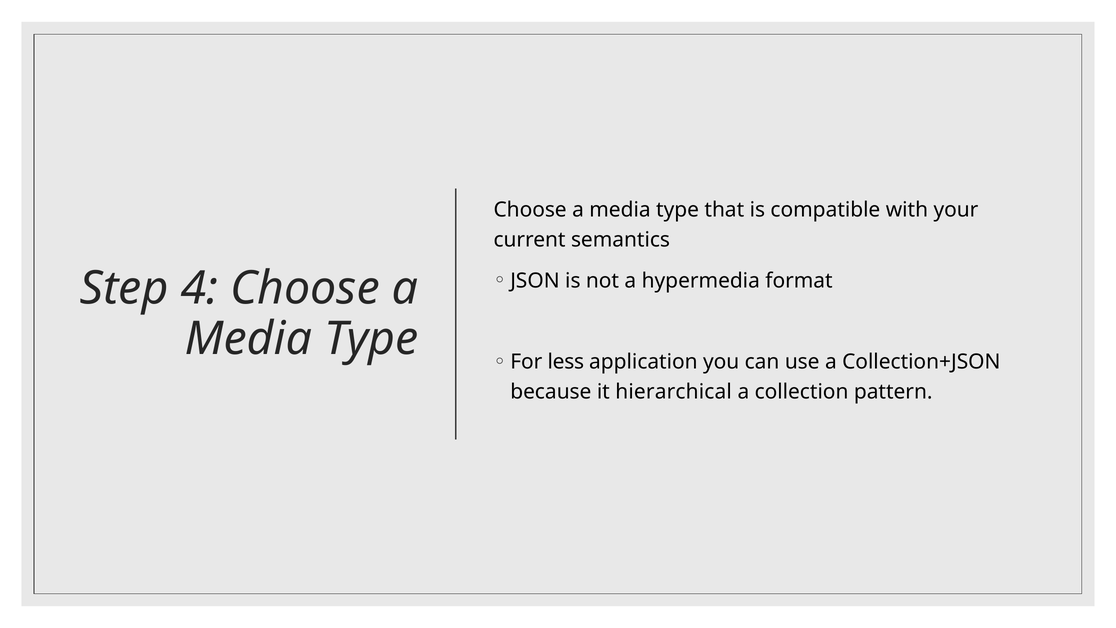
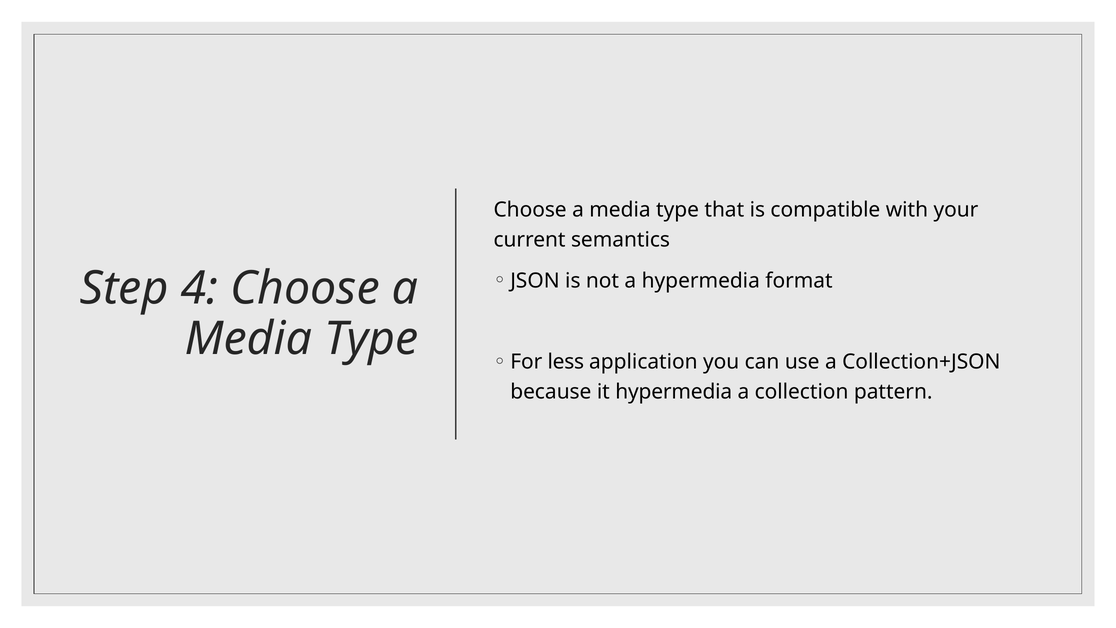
it hierarchical: hierarchical -> hypermedia (674, 392)
